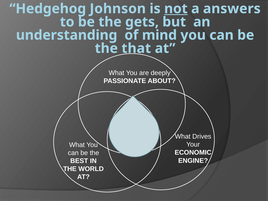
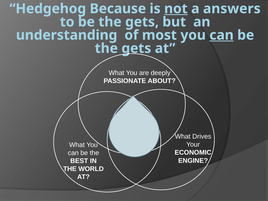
Johnson: Johnson -> Because (118, 9)
mind: mind -> most (159, 35)
can underline: none -> present (222, 35)
that: that -> gets (136, 48)
